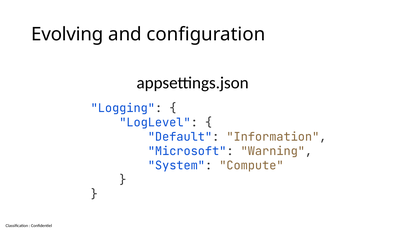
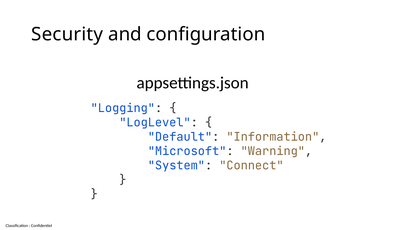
Evolving: Evolving -> Security (67, 34)
Compute: Compute -> Connect (251, 166)
